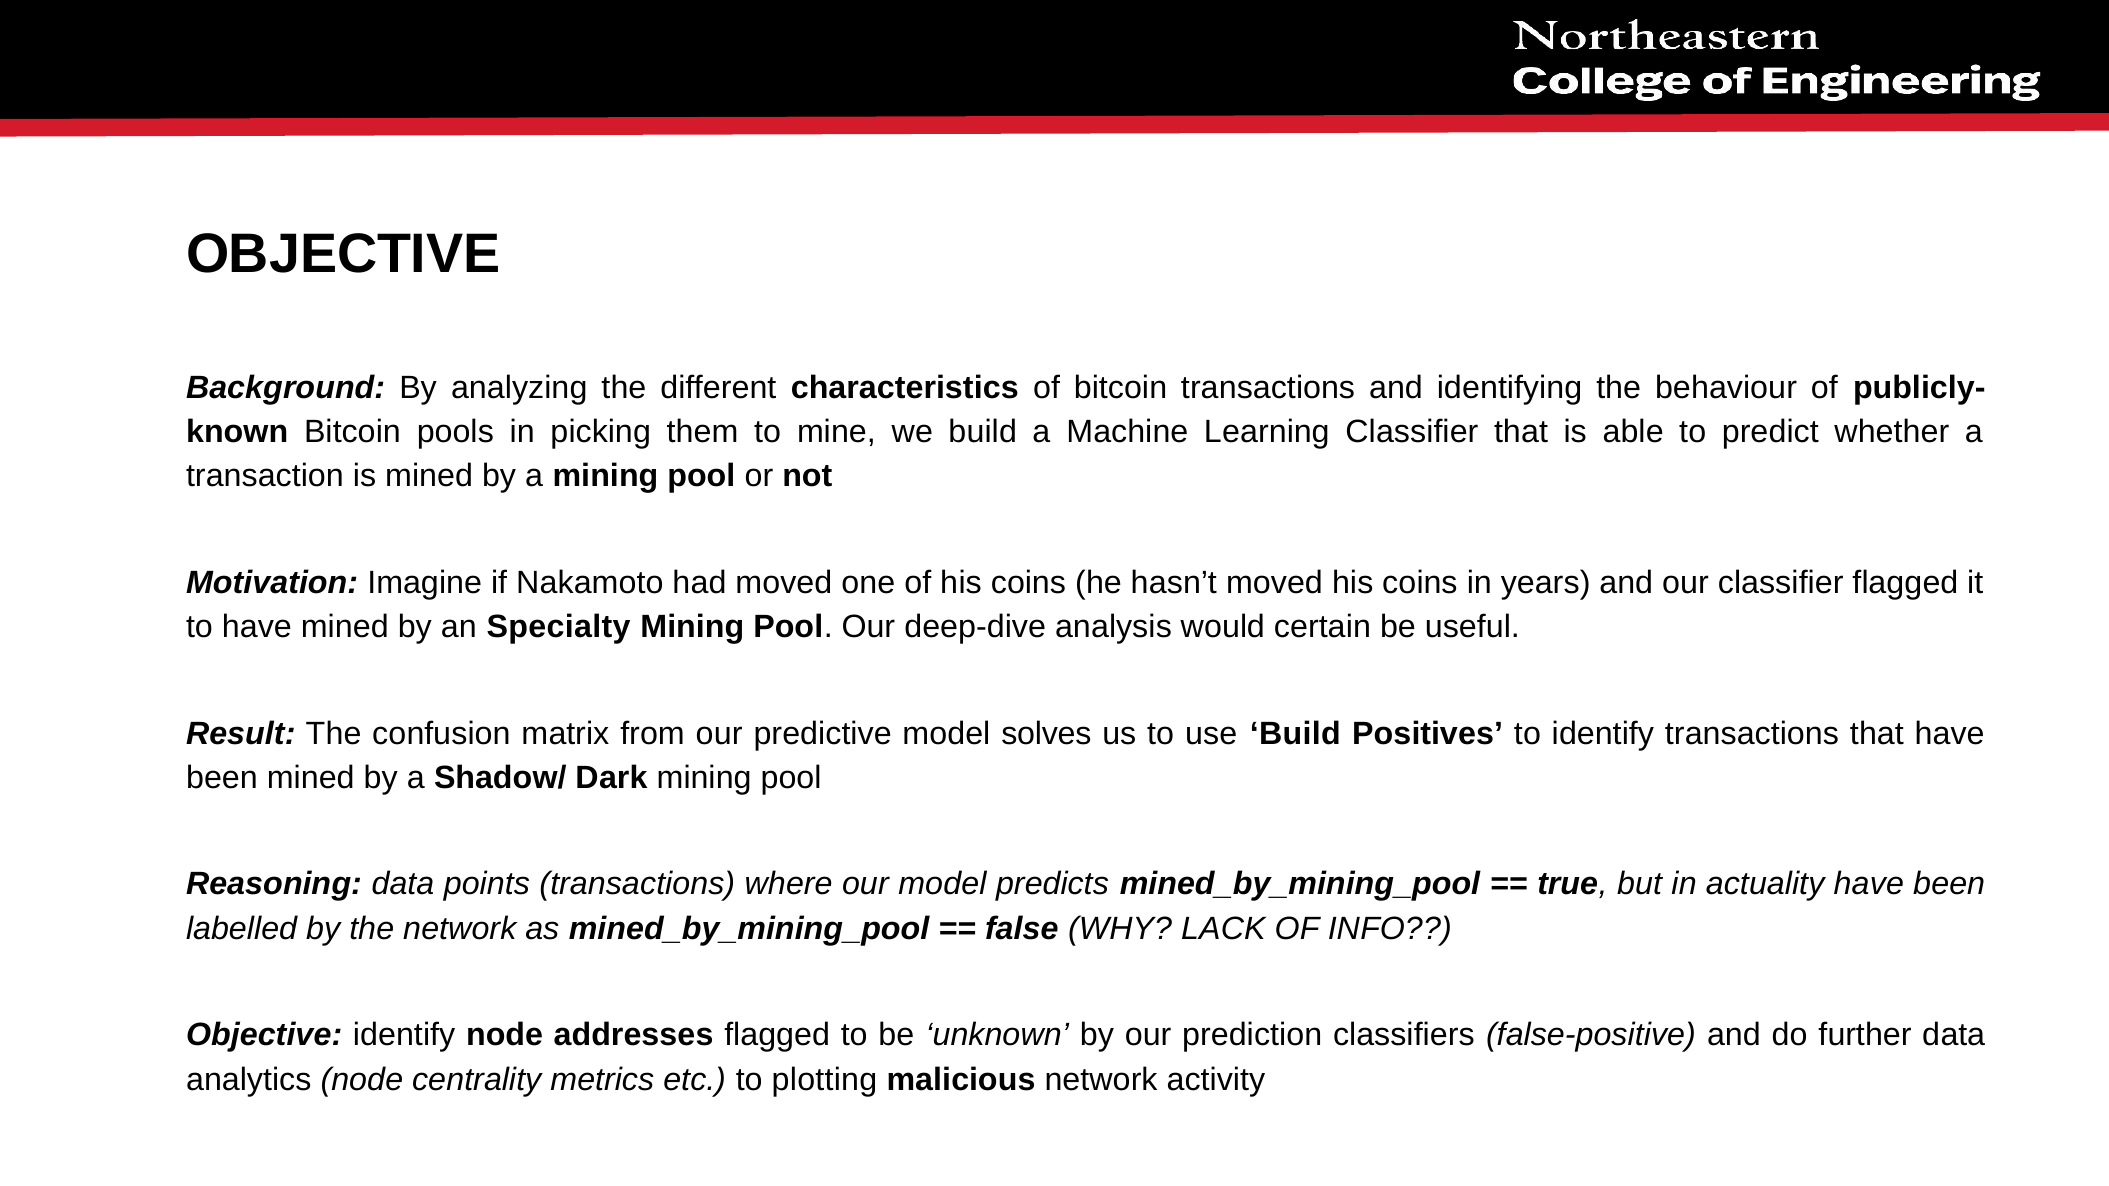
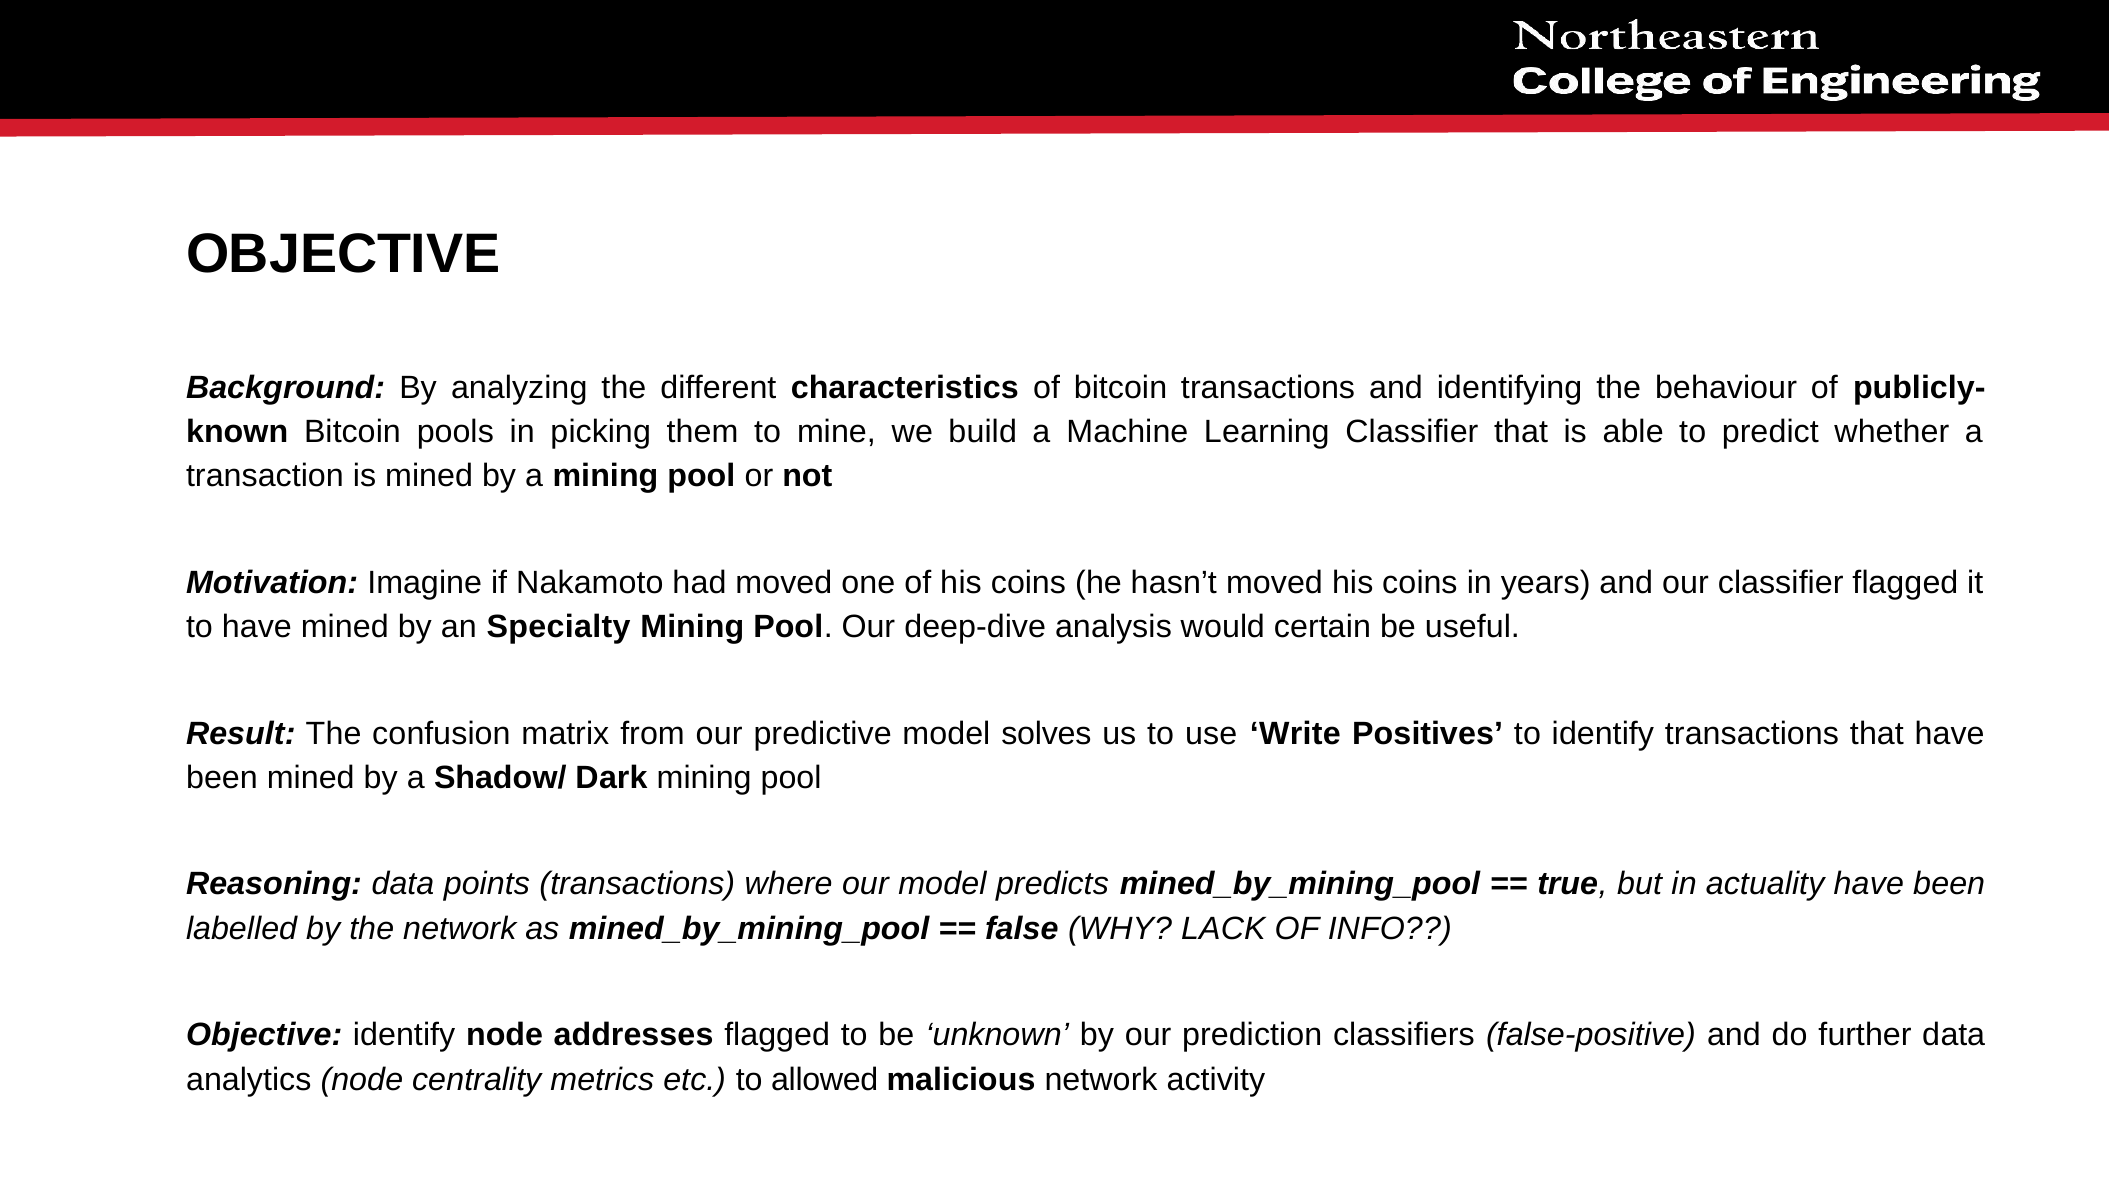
use Build: Build -> Write (1295, 734)
plotting: plotting -> allowed (825, 1080)
